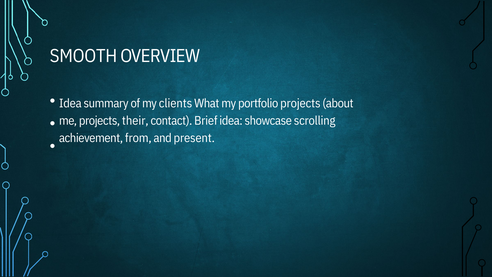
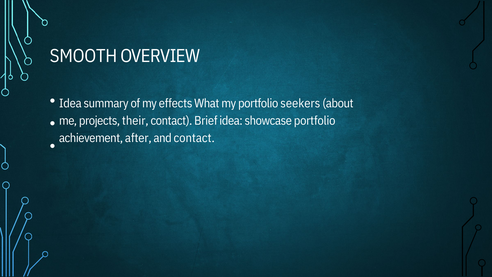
clients: clients -> effects (176, 103)
portfolio projects: projects -> seekers (300, 103)
showcase scrolling: scrolling -> portfolio (315, 121)
from: from -> after (138, 138)
and present: present -> contact (194, 138)
